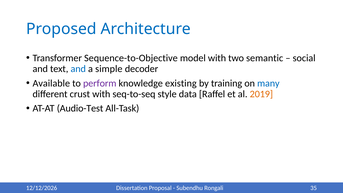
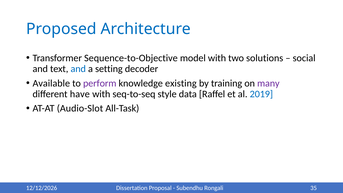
semantic: semantic -> solutions (265, 58)
simple: simple -> setting (109, 69)
many colour: blue -> purple (268, 83)
crust: crust -> have (80, 94)
2019 colour: orange -> blue (261, 94)
Audio-Test: Audio-Test -> Audio-Slot (80, 108)
